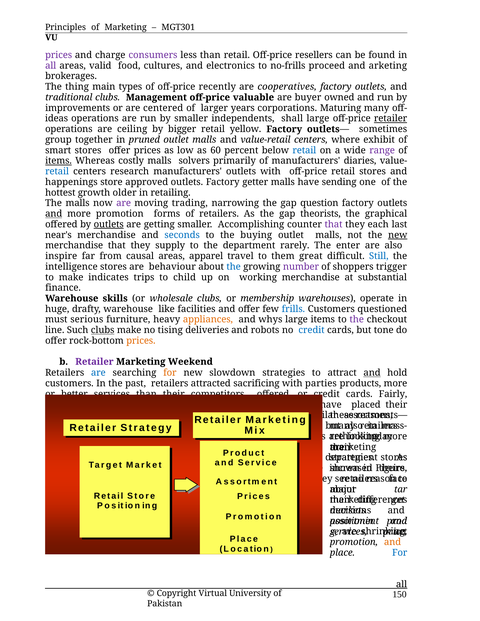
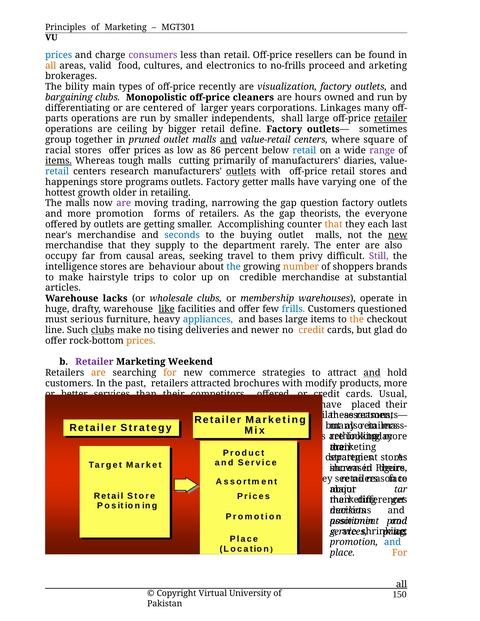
prices colour: purple -> blue (59, 55)
all colour: purple -> orange (51, 66)
thing: thing -> bility (77, 87)
cooperatives: cooperatives -> visualization (287, 87)
traditional: traditional -> bargaining (69, 97)
Management: Management -> Monopolistic (156, 97)
valuable: valuable -> cleaners (253, 97)
buyer: buyer -> hours (308, 97)
improvements: improvements -> differentiating (78, 108)
Maturing: Maturing -> Linkages (340, 108)
ideas: ideas -> parts (57, 119)
yellow: yellow -> define (245, 129)
and underline: none -> present (229, 140)
exhibit: exhibit -> square (379, 140)
smart: smart -> racial (58, 150)
60: 60 -> 86 (216, 150)
costly: costly -> tough (131, 161)
solvers: solvers -> cutting (194, 161)
outlets underline: none -> present (241, 171)
approved: approved -> programs (147, 182)
sending: sending -> varying (339, 182)
and underline: present -> none (54, 214)
graphical: graphical -> everyone (386, 214)
outlets underline: present -> none (109, 224)
that colour: purple -> orange (334, 224)
inspire: inspire -> occupy (61, 256)
apparel: apparel -> seeking (206, 256)
great: great -> privy (311, 256)
Still colour: blue -> purple (379, 256)
number colour: purple -> orange (301, 267)
shoppers trigger: trigger -> brands (392, 267)
indicates: indicates -> hairstyle (108, 277)
child: child -> color (185, 277)
working: working -> credible (258, 277)
finance: finance -> articles (63, 288)
skills: skills -> lacks (115, 298)
like underline: none -> present (167, 309)
appliances colour: orange -> blue (208, 320)
whys: whys -> bases (270, 320)
the colour: purple -> orange (357, 320)
robots: robots -> newer (265, 330)
credit colour: blue -> orange (312, 330)
tone: tone -> glad (384, 330)
are colour: blue -> orange (98, 373)
slowdown: slowdown -> commerce (232, 373)
sacrificing: sacrificing -> brochures (256, 384)
parties: parties -> modify (321, 384)
Fairly: Fairly -> Usual (393, 394)
and colour: orange -> blue (393, 542)
For colour: blue -> orange (400, 553)
